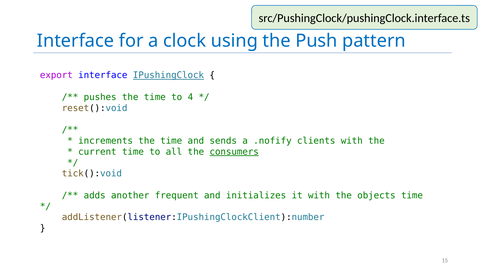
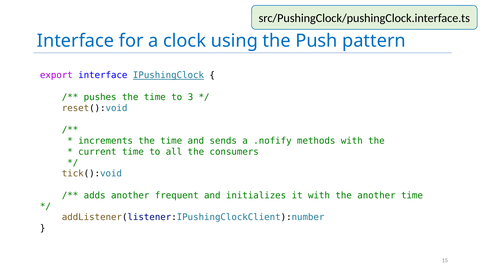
4: 4 -> 3 (190, 97)
clients: clients -> methods (316, 141)
consumers underline: present -> none (234, 152)
the objects: objects -> another (376, 195)
